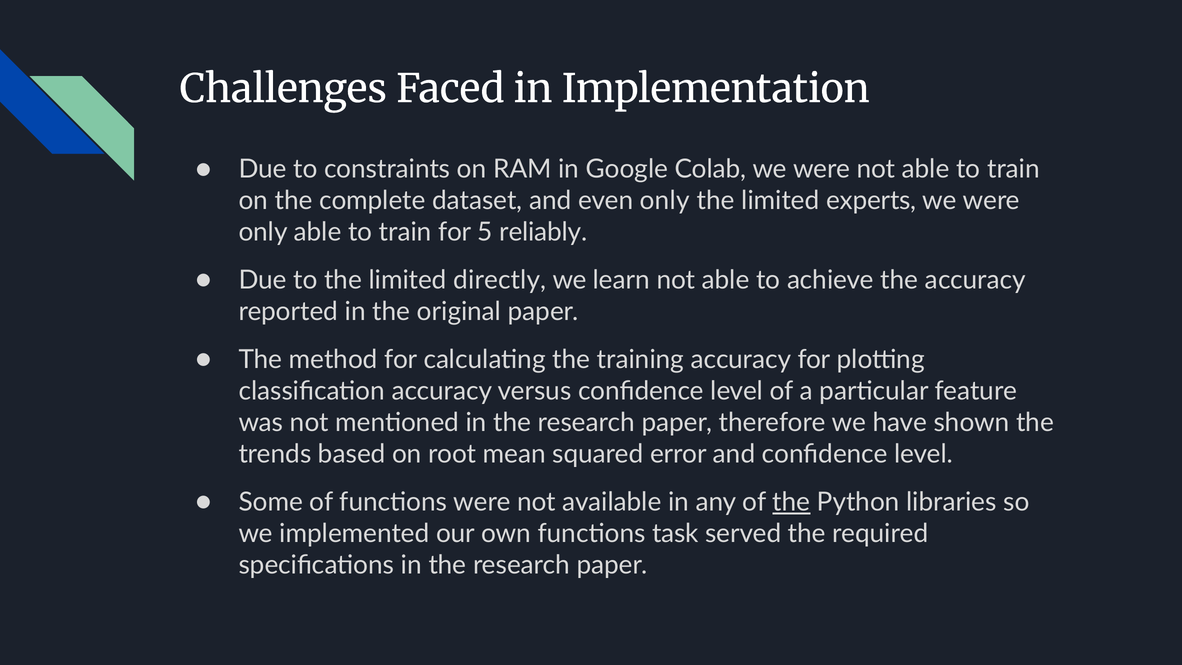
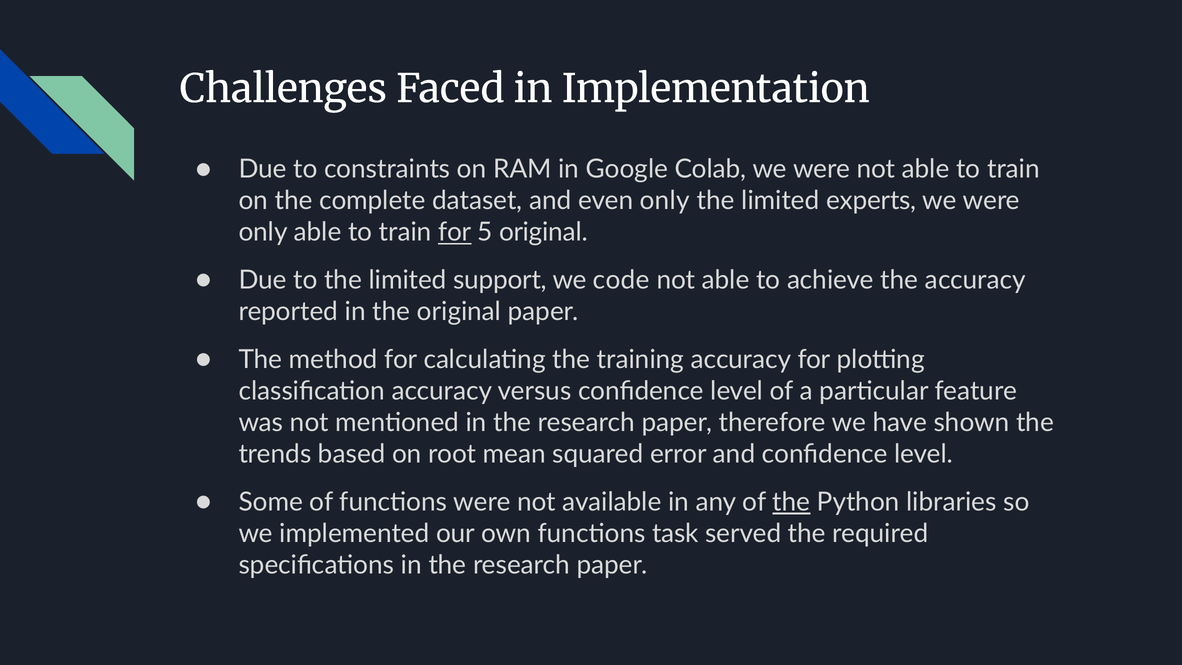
for underline: none -> present (455, 232)
5 reliably: reliably -> original (543, 232)
directly: directly -> support (500, 280)
learn: learn -> code (621, 280)
